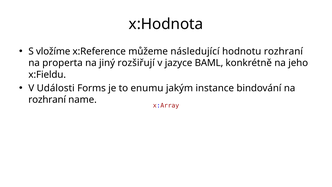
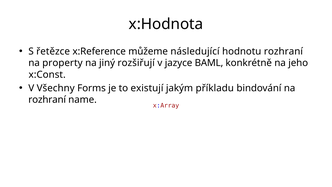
vložíme: vložíme -> řetězce (53, 51)
properta: properta -> property (62, 63)
x:Fieldu: x:Fieldu -> x:Const (47, 74)
Události: Události -> Všechny (56, 88)
enumu: enumu -> existují (147, 88)
instance: instance -> příkladu (215, 88)
